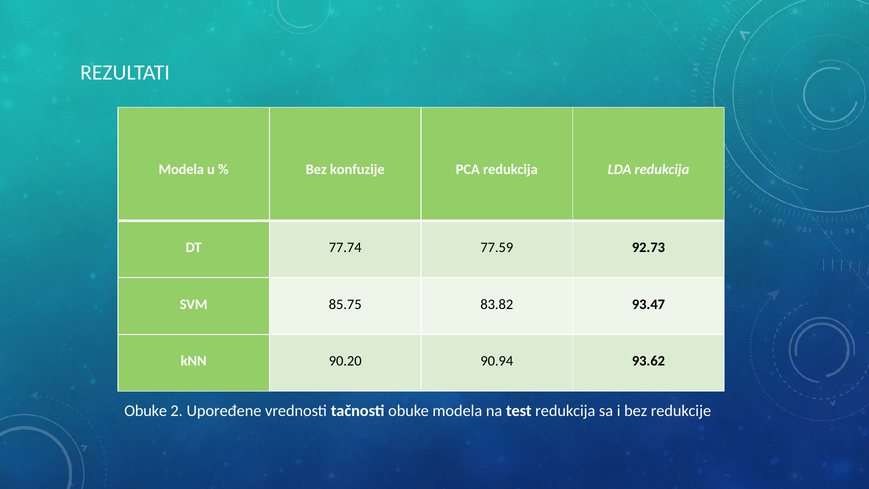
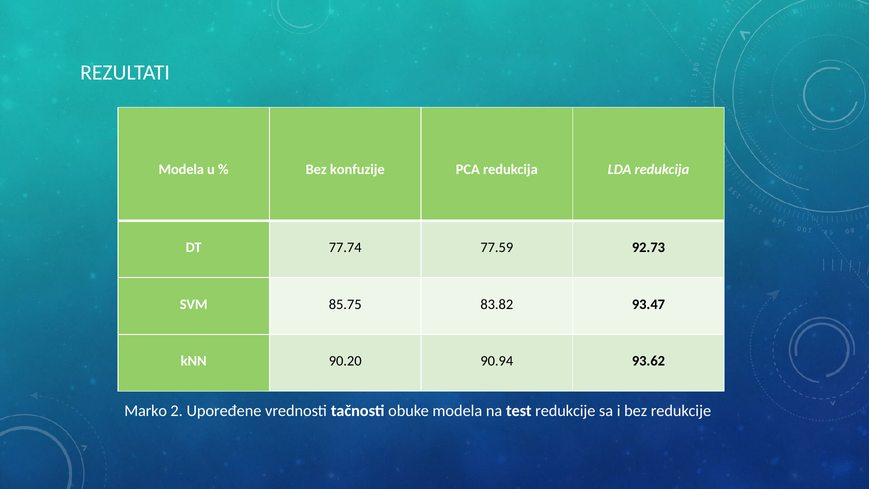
Obuke: Obuke -> Marko (146, 411)
test redukcija: redukcija -> redukcije (565, 411)
